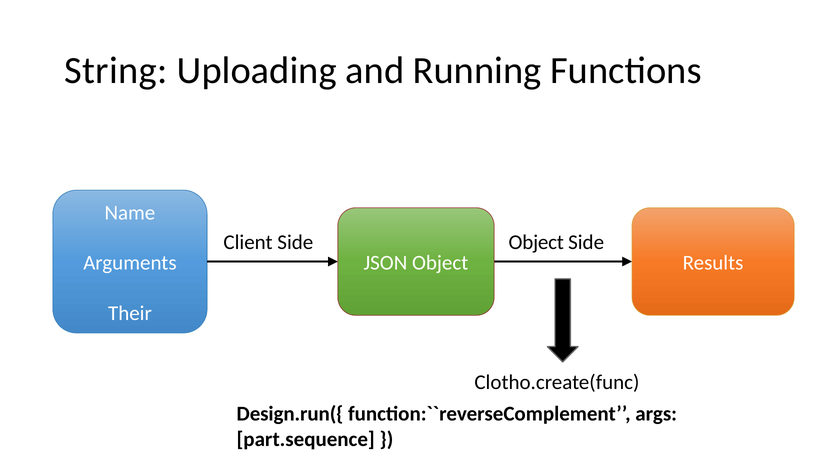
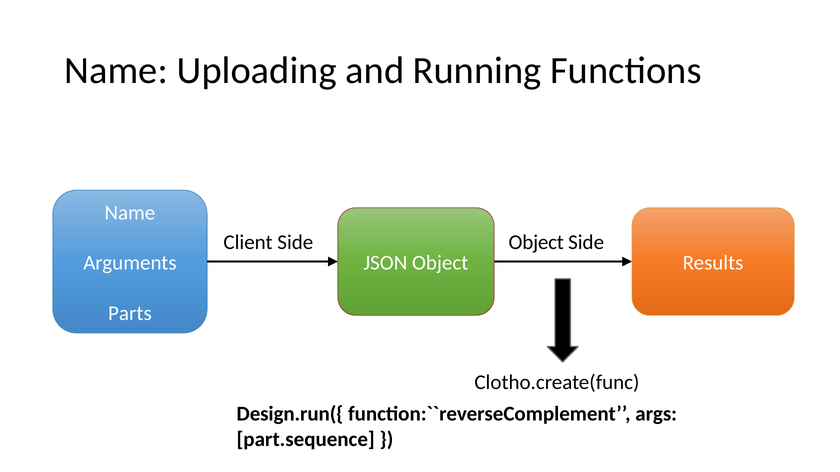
String: String -> Name (116, 71)
Their: Their -> Parts (130, 314)
